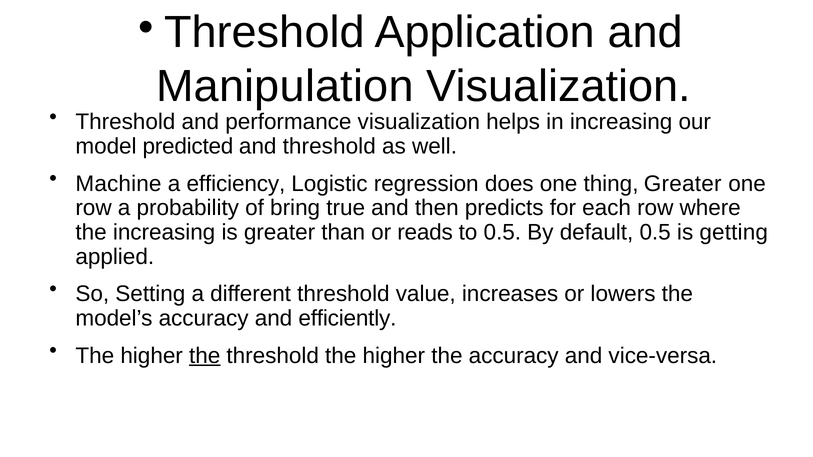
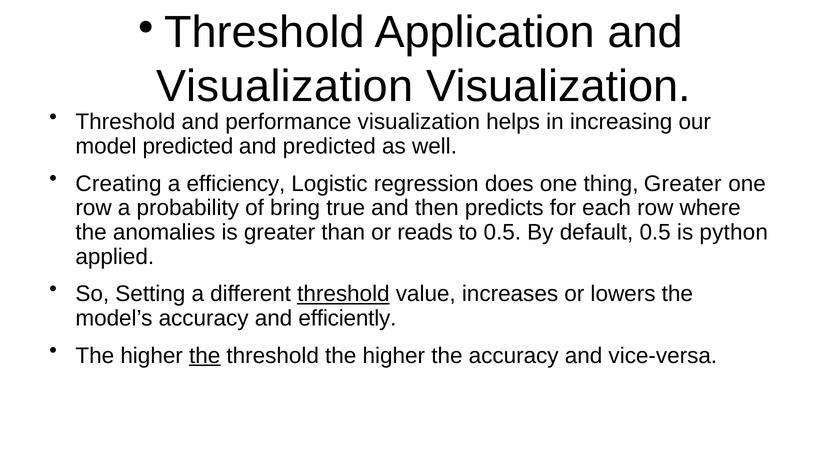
Manipulation: Manipulation -> Visualization (285, 87)
and threshold: threshold -> predicted (329, 146)
Machine: Machine -> Creating (119, 184)
the increasing: increasing -> anomalies (164, 232)
getting: getting -> python (734, 232)
threshold underline: none -> present (343, 294)
